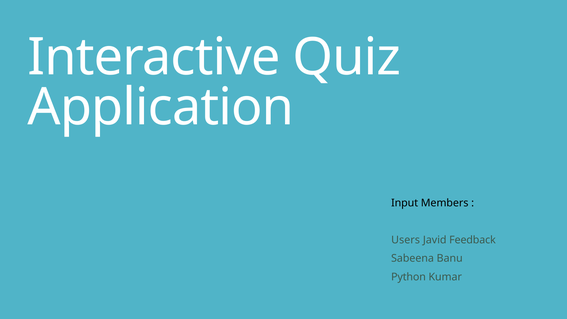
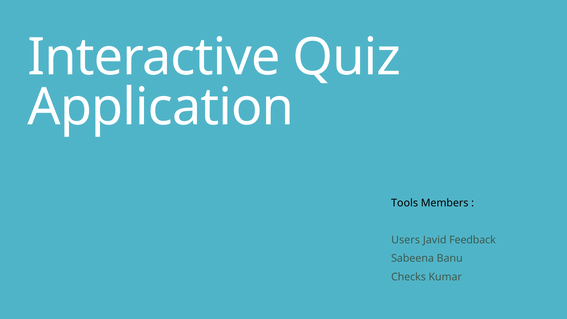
Input: Input -> Tools (405, 203)
Python: Python -> Checks (408, 277)
